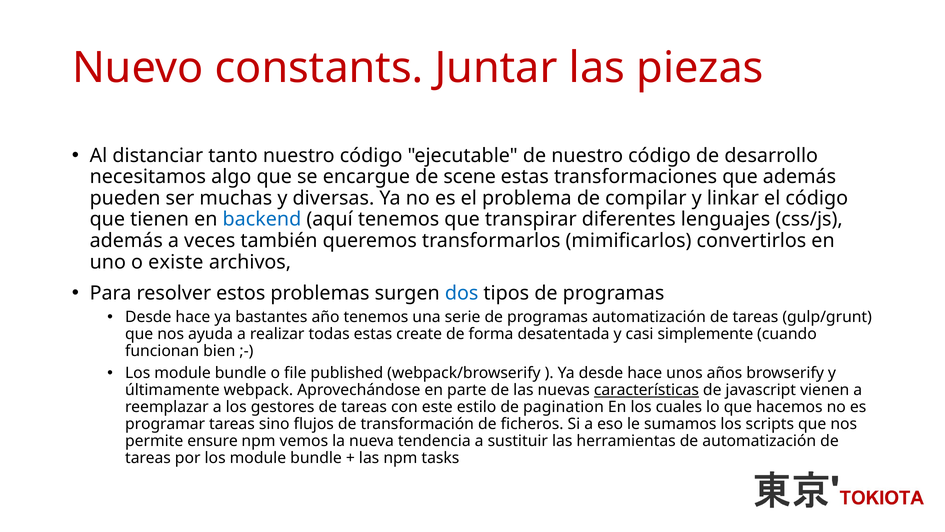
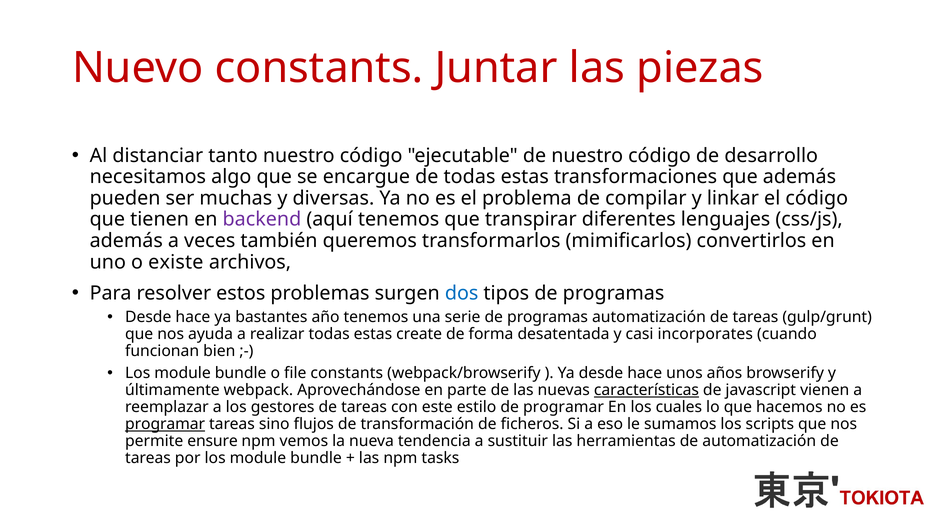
de scene: scene -> todas (470, 177)
backend colour: blue -> purple (262, 219)
simplemente: simplemente -> incorporates (705, 334)
file published: published -> constants (347, 373)
de pagination: pagination -> programar (563, 407)
programar underline: none -> present (165, 424)
